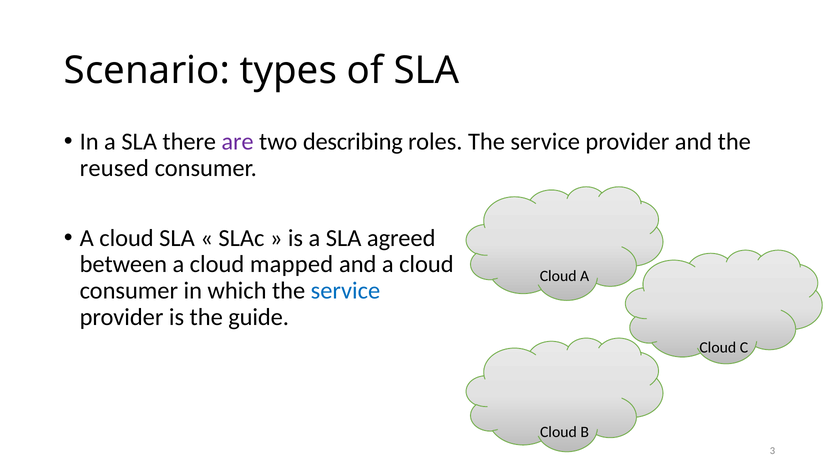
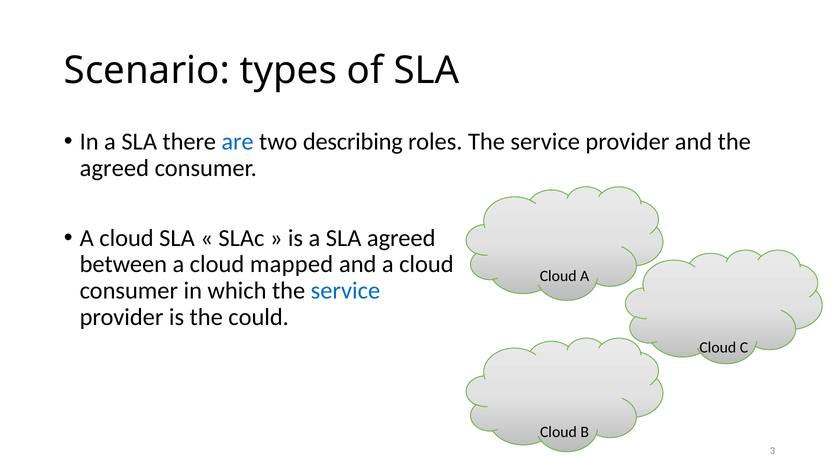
are colour: purple -> blue (238, 142)
reused: reused -> agreed (114, 168)
guide: guide -> could (259, 317)
